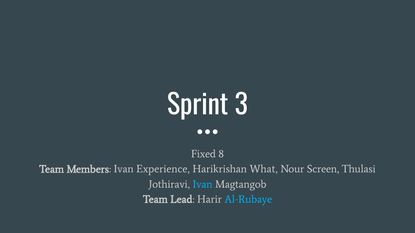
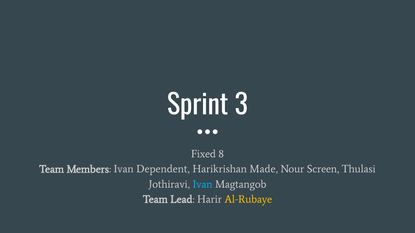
Experience: Experience -> Dependent (163, 169)
What: What -> Made (264, 169)
Al-Rubaye colour: light blue -> yellow (248, 200)
